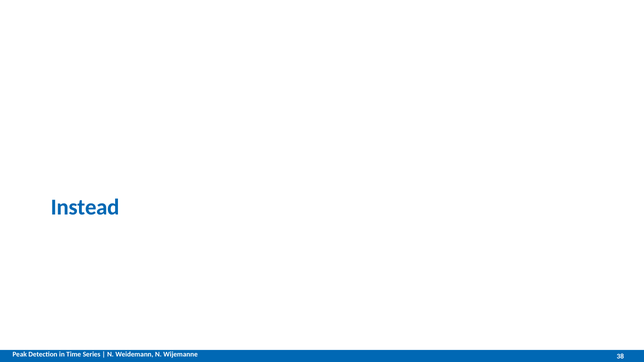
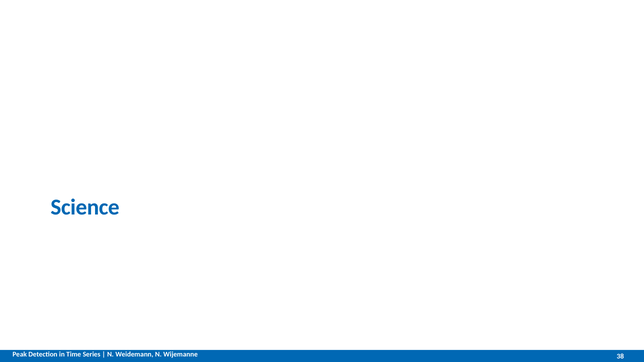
Instead: Instead -> Science (85, 207)
